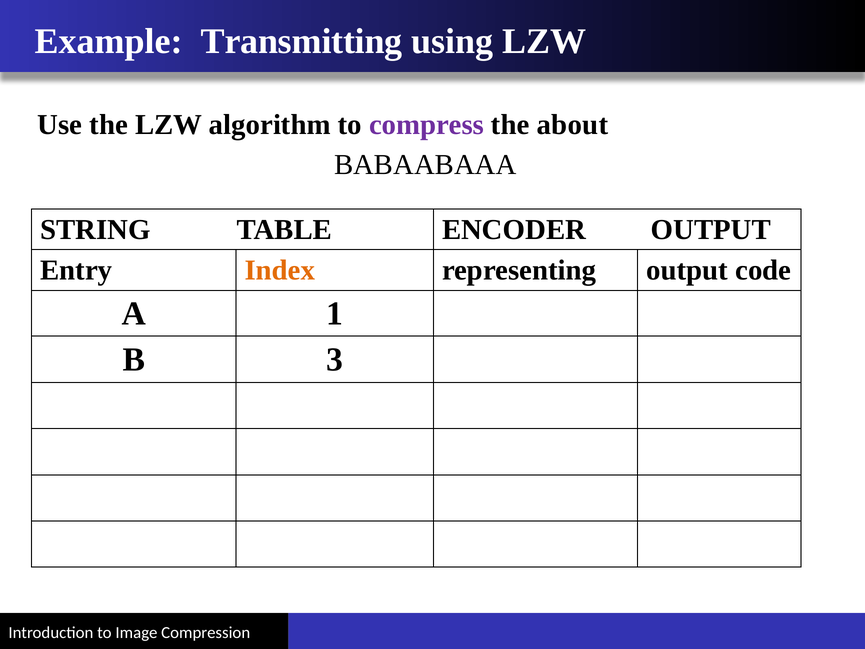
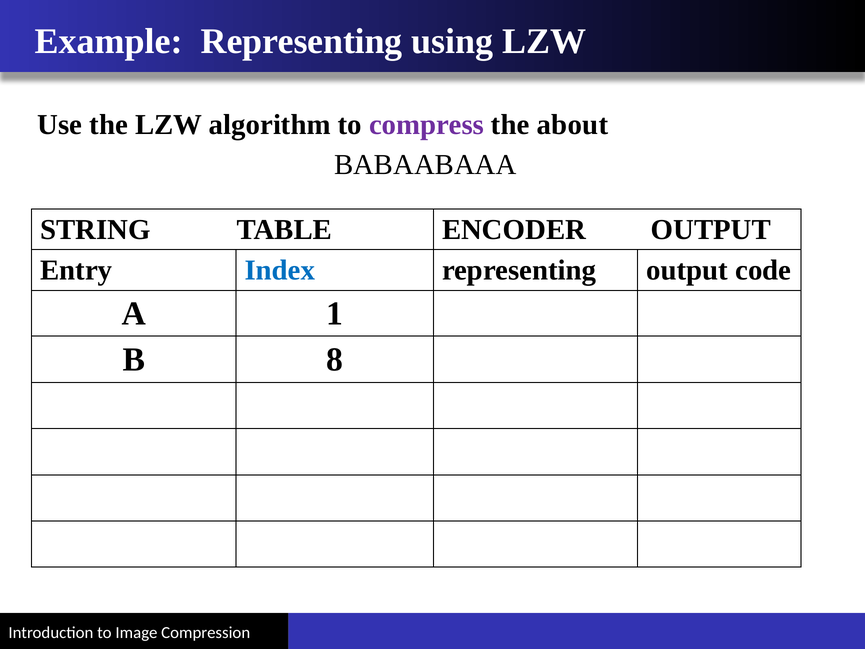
Example Transmitting: Transmitting -> Representing (302, 41)
Index colour: orange -> blue (280, 270)
3: 3 -> 8 (335, 359)
